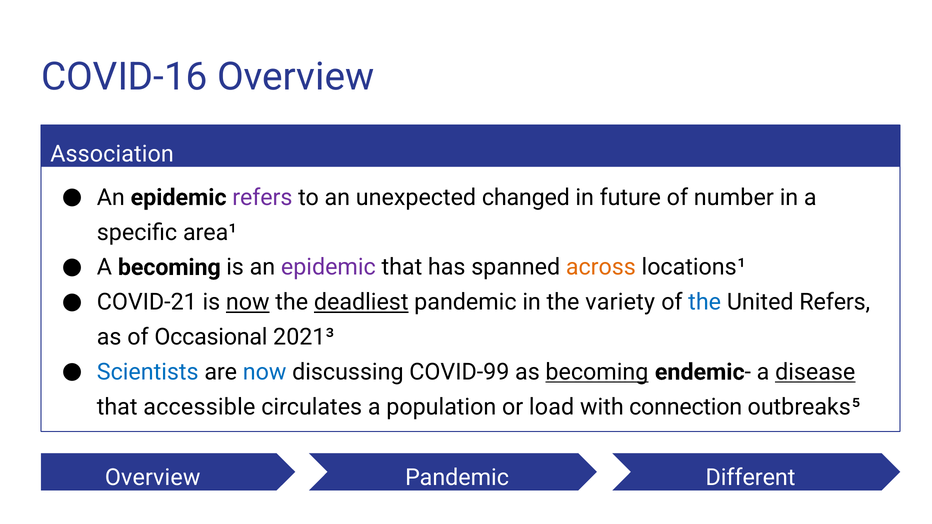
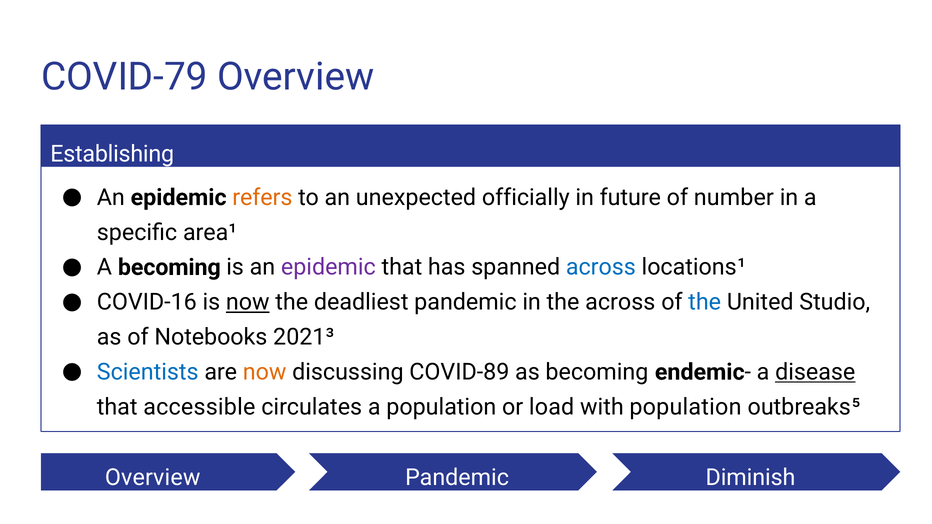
COVID-16: COVID-16 -> COVID-79 (124, 77)
Association: Association -> Establishing (112, 154)
refers colour: purple -> orange (262, 198)
changed: changed -> officially (526, 198)
across colour: orange -> blue (601, 267)
COVID-21: COVID-21 -> COVID-16 (147, 302)
deadliest underline: present -> none (361, 302)
the variety: variety -> across (620, 302)
United Refers: Refers -> Studio (835, 302)
Occasional: Occasional -> Notebooks (211, 337)
now colour: blue -> orange (265, 372)
COVID-99: COVID-99 -> COVID-89 (459, 372)
becoming underline: present -> none (597, 372)
with connection: connection -> population (685, 407)
Different: Different -> Diminish (751, 478)
